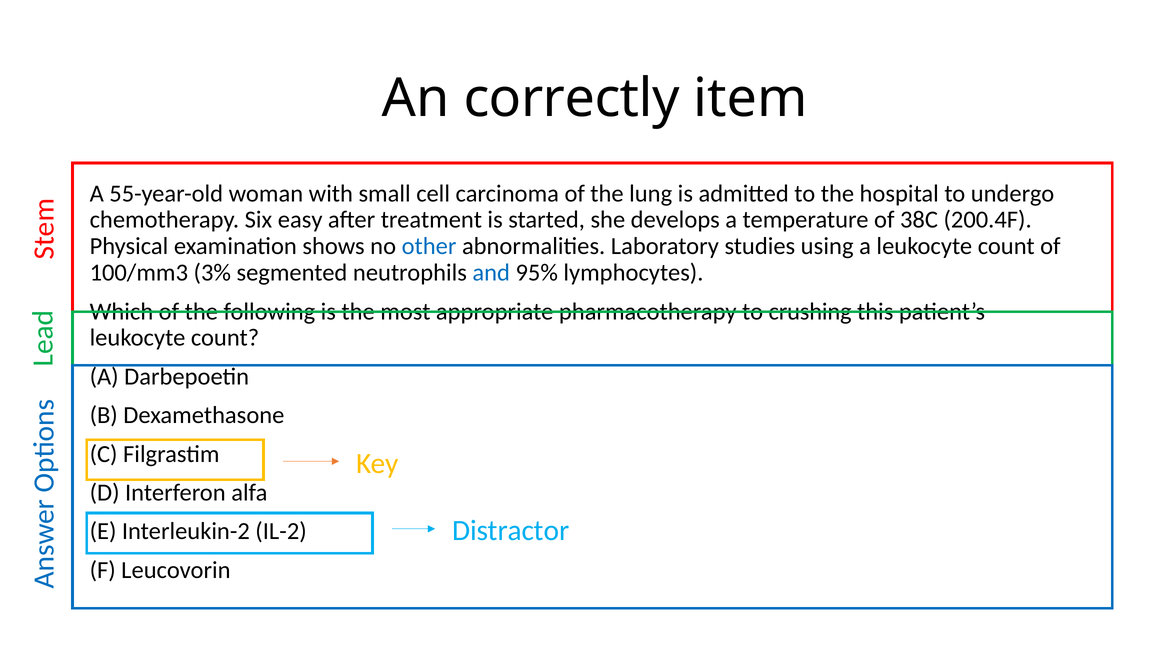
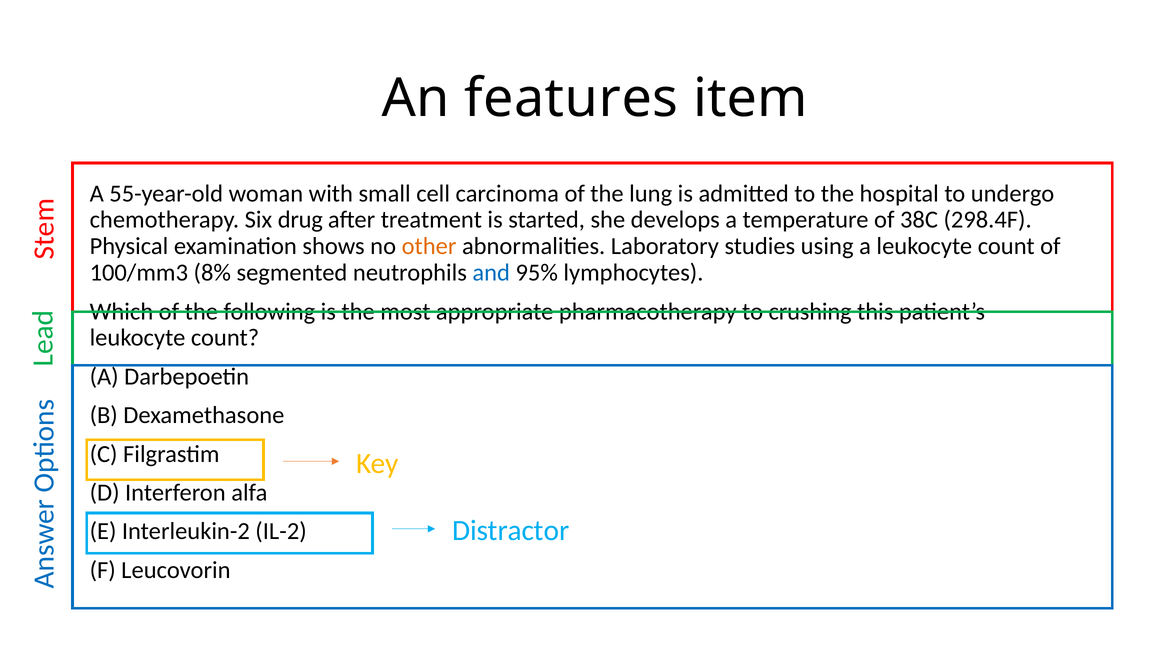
correctly: correctly -> features (571, 99)
easy: easy -> drug (300, 220)
200.4F: 200.4F -> 298.4F (988, 220)
other colour: blue -> orange (429, 247)
3%: 3% -> 8% (212, 273)
